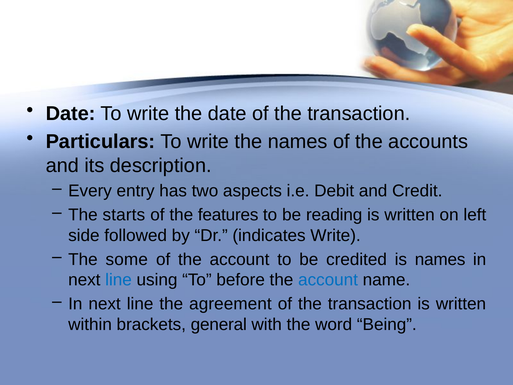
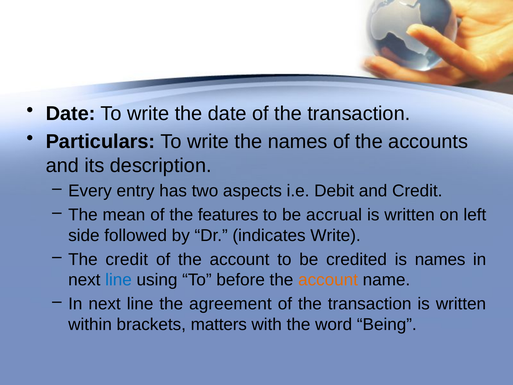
starts: starts -> mean (124, 215)
reading: reading -> accrual (334, 215)
The some: some -> credit (127, 259)
account colour: blue -> orange (328, 280)
general: general -> matters (219, 324)
